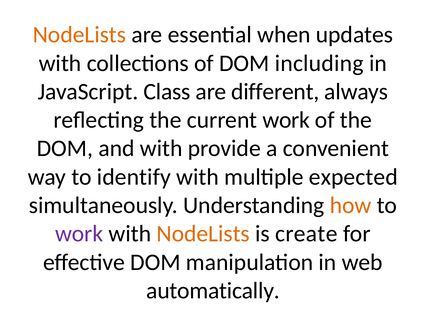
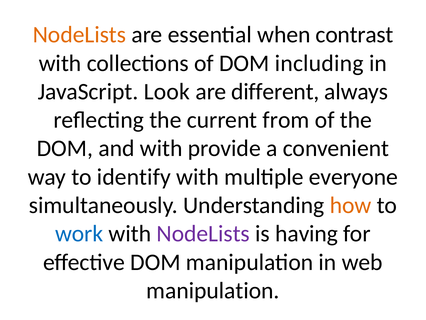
updates: updates -> contrast (355, 35)
Class: Class -> Look (167, 92)
current work: work -> from (286, 120)
expected: expected -> everyone (353, 177)
work colour: purple -> blue (79, 233)
NodeLists colour: orange -> purple (203, 233)
create: create -> having (307, 233)
automatically: automatically -> manipulation (213, 290)
